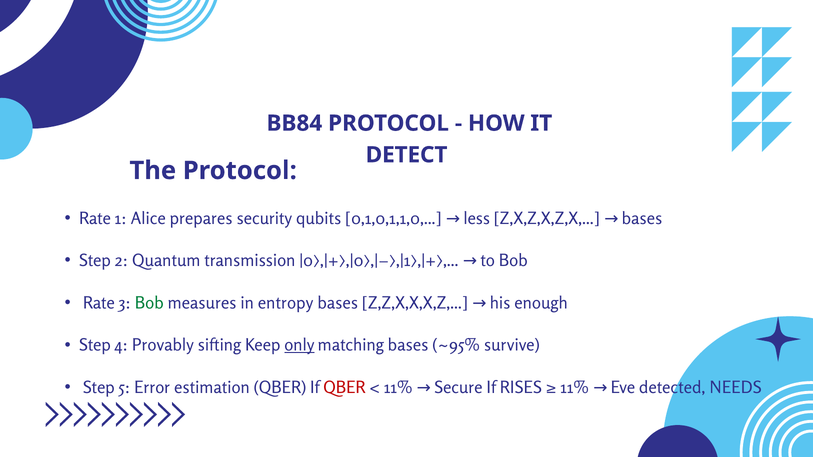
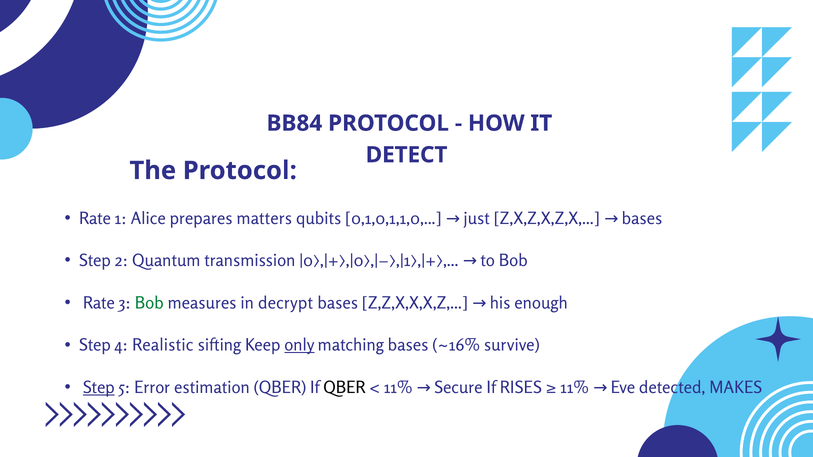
security: security -> matters (264, 219)
less: less -> just (477, 219)
entropy: entropy -> decrypt (286, 303)
Provably: Provably -> Realistic (163, 346)
~95%: ~95% -> ~16% (456, 346)
Step underline: none -> present (99, 388)
QBER colour: red -> black (344, 388)
NEEDS: NEEDS -> MAKES (736, 388)
